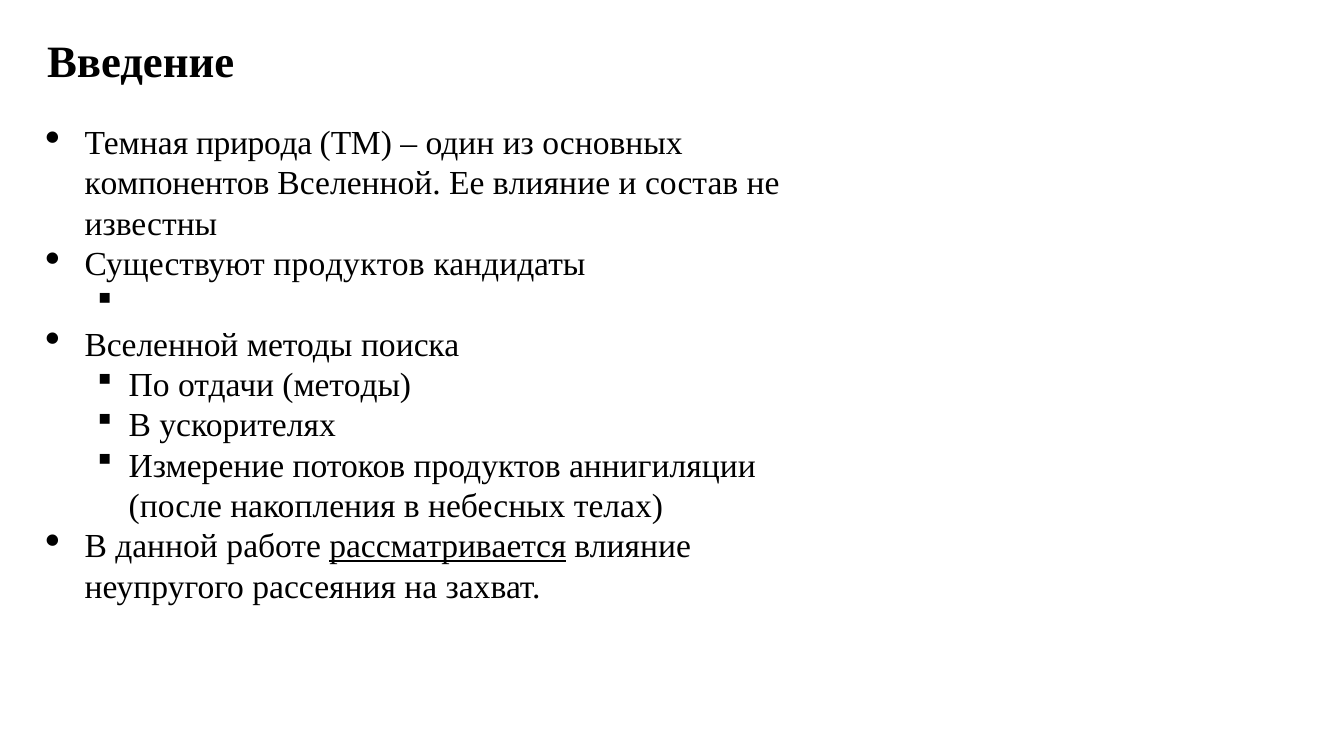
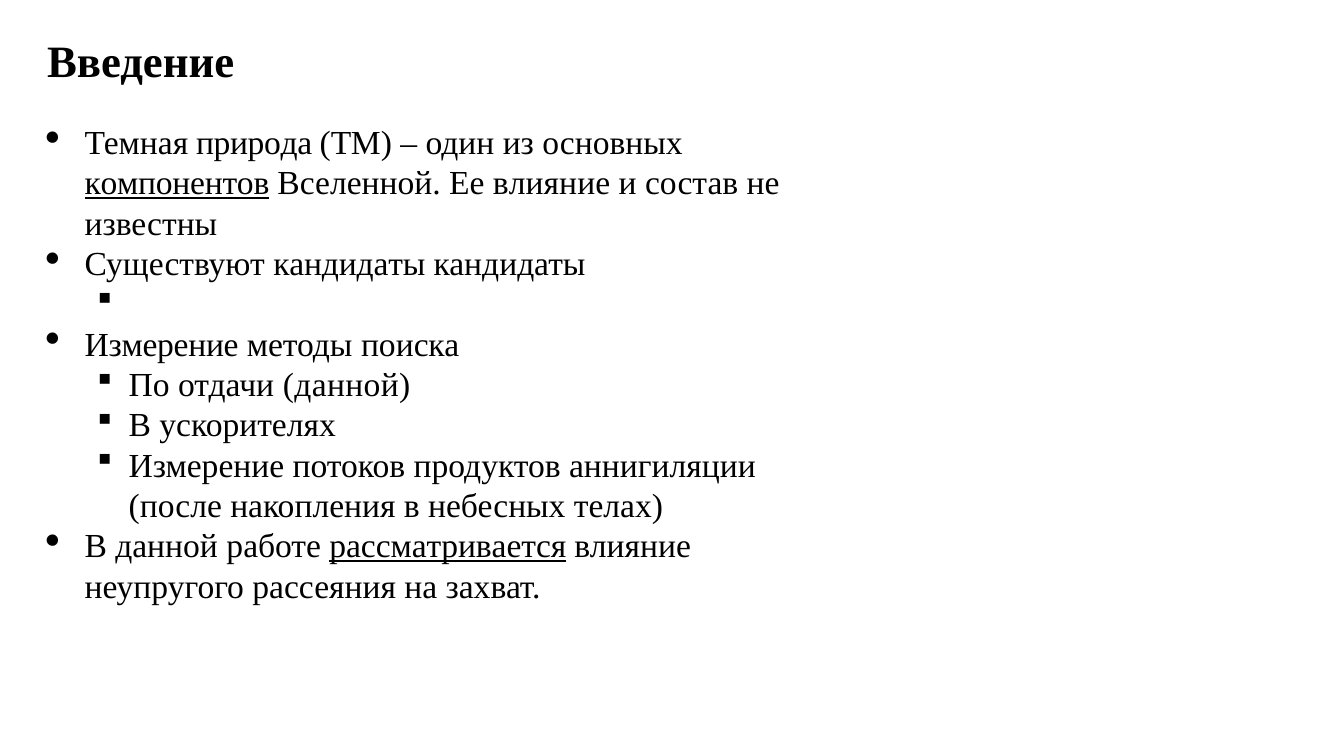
компонентов underline: none -> present (177, 184)
Существуют продуктов: продуктов -> кандидаты (349, 264)
Вселенной: Вселенной -> Измерение (162, 345)
отдачи методы: методы -> данной (347, 385)
